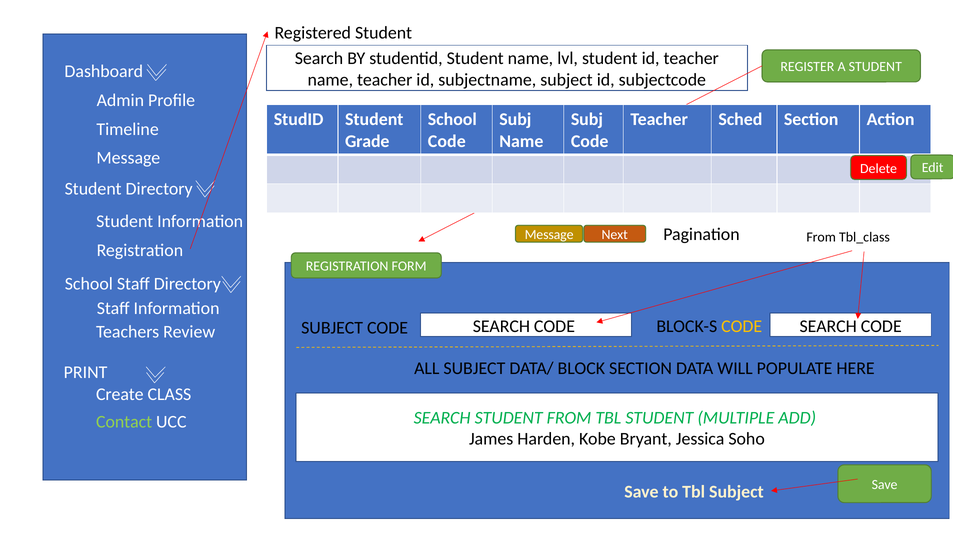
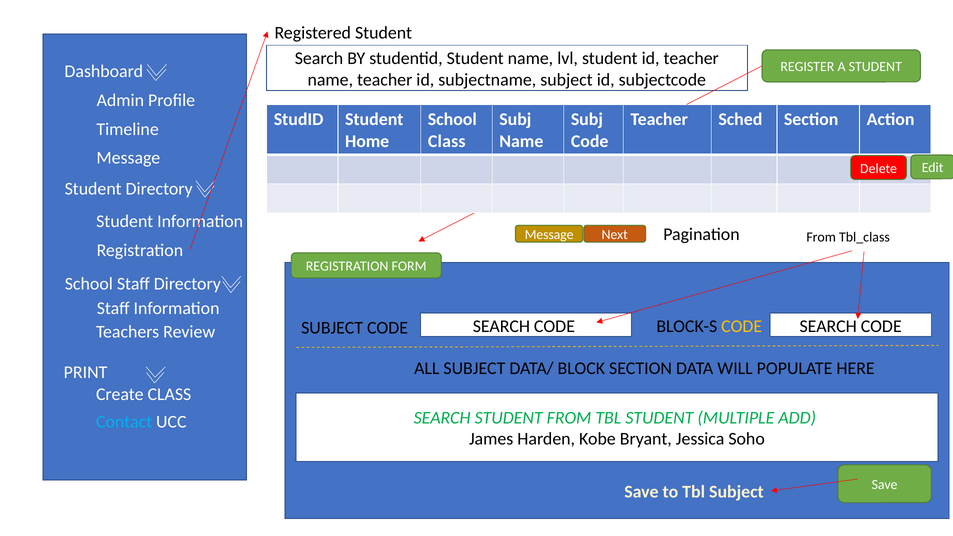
Grade: Grade -> Home (367, 141)
Code: Code -> Class (447, 141)
Contact colour: light green -> light blue (124, 422)
